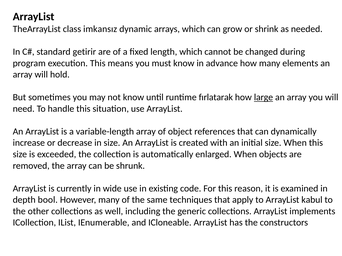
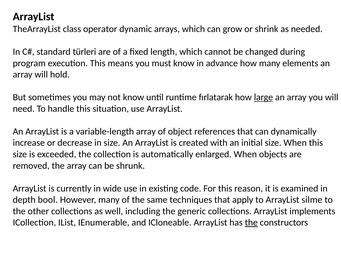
imkansız: imkansız -> operator (100, 29)
getirir: getirir -> türleri (84, 52)
kabul: kabul -> silme (312, 200)
the underline: none -> present (251, 223)
